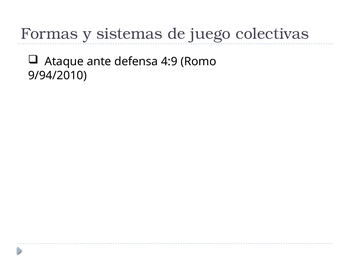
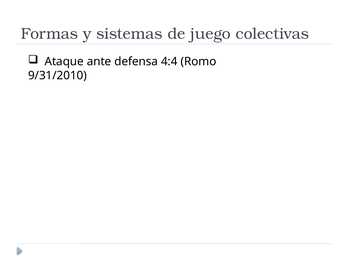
4:9: 4:9 -> 4:4 (169, 61)
9/94/2010: 9/94/2010 -> 9/31/2010 (57, 75)
